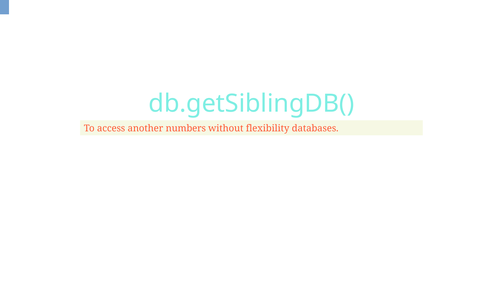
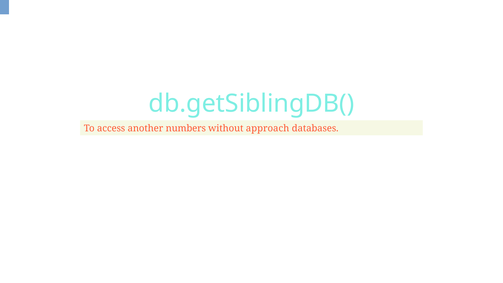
flexibility: flexibility -> approach (268, 128)
